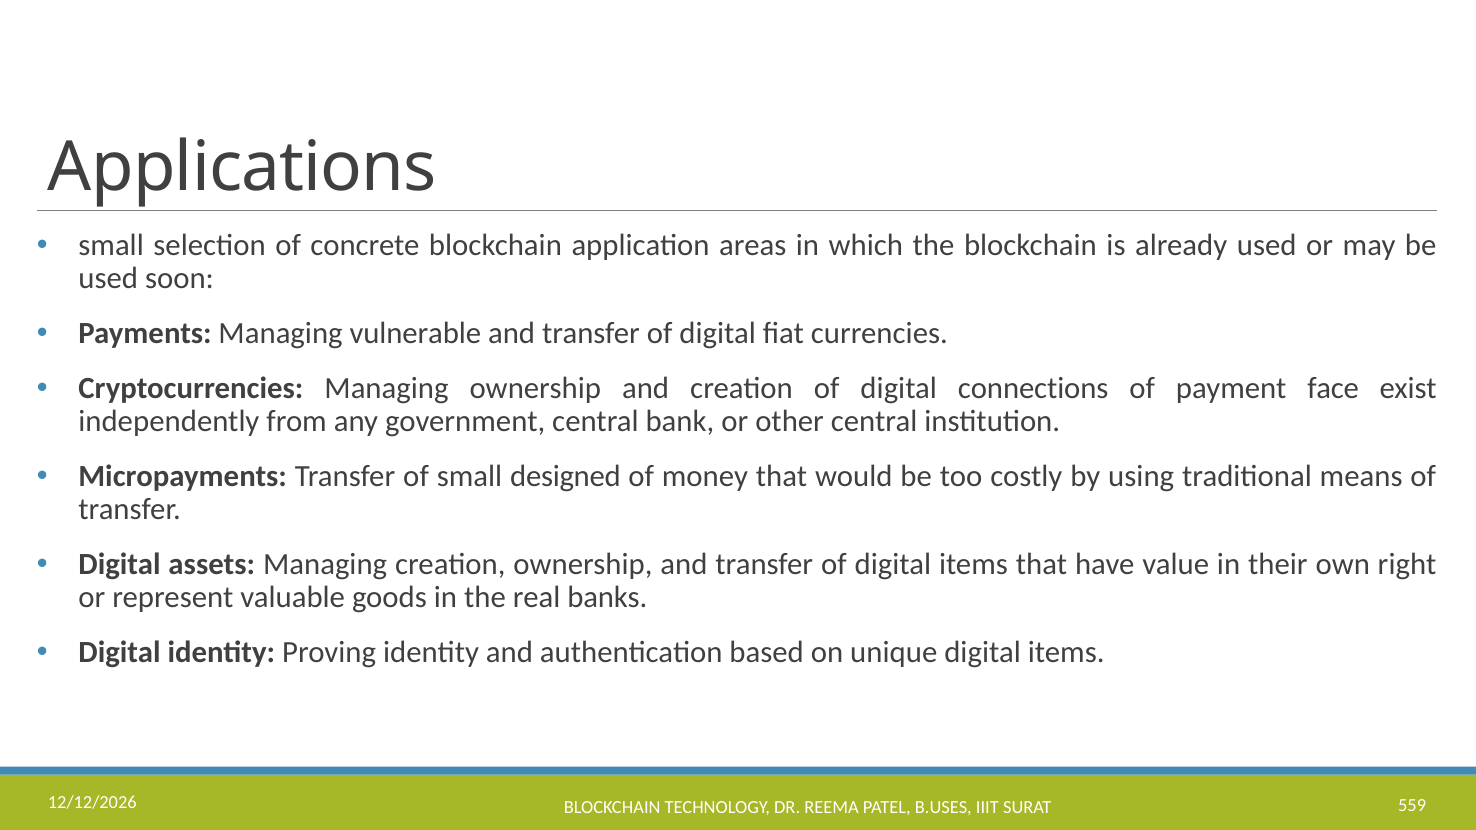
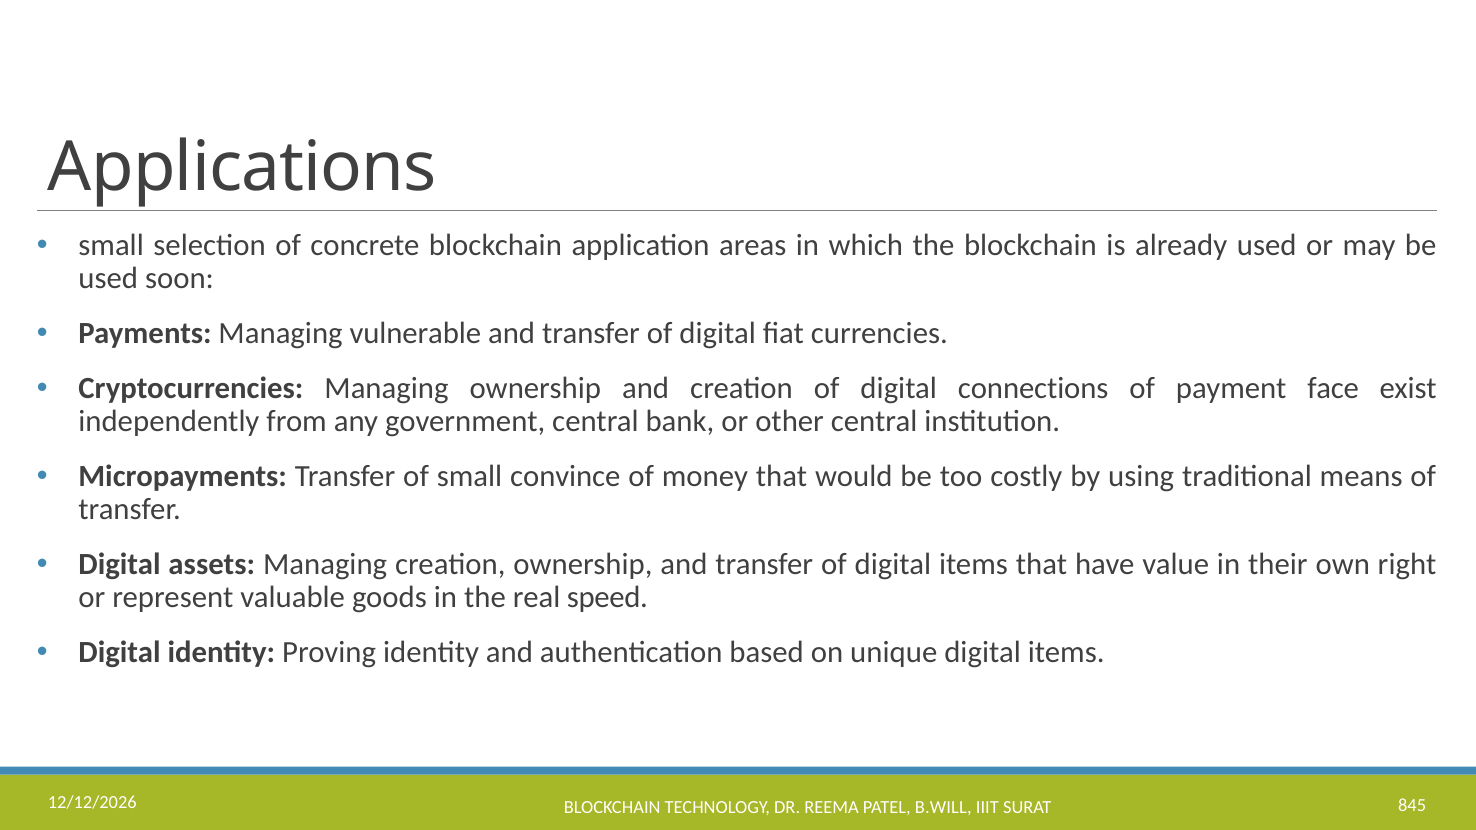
designed: designed -> convince (565, 476)
banks: banks -> speed (607, 598)
B.USES: B.USES -> B.WILL (943, 807)
559: 559 -> 845 (1412, 805)
